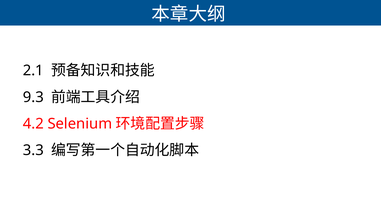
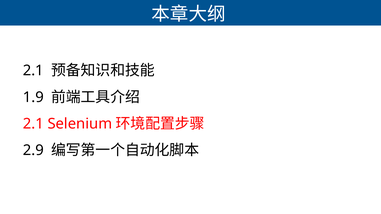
9.3: 9.3 -> 1.9 (33, 97)
4.2: 4.2 -> 2.1 (33, 124)
3.3: 3.3 -> 2.9 (33, 151)
